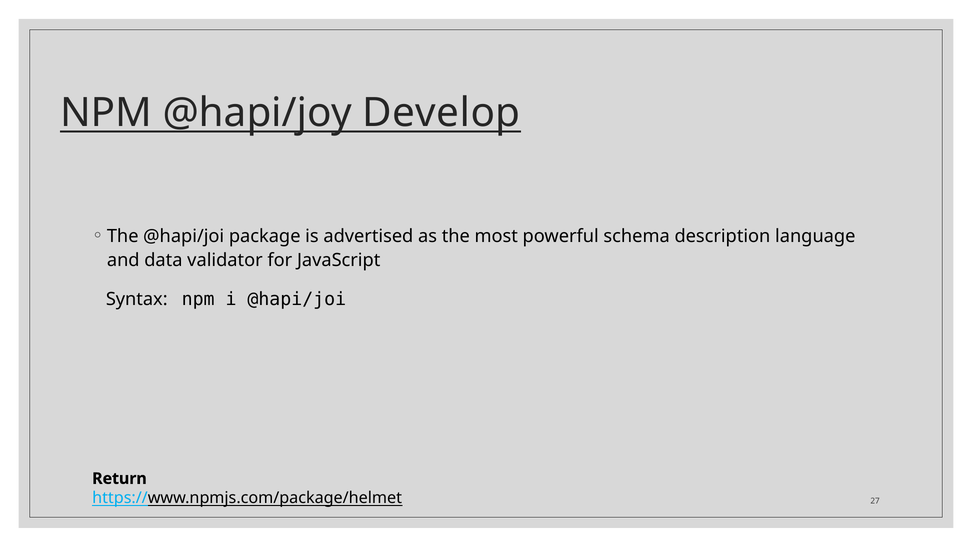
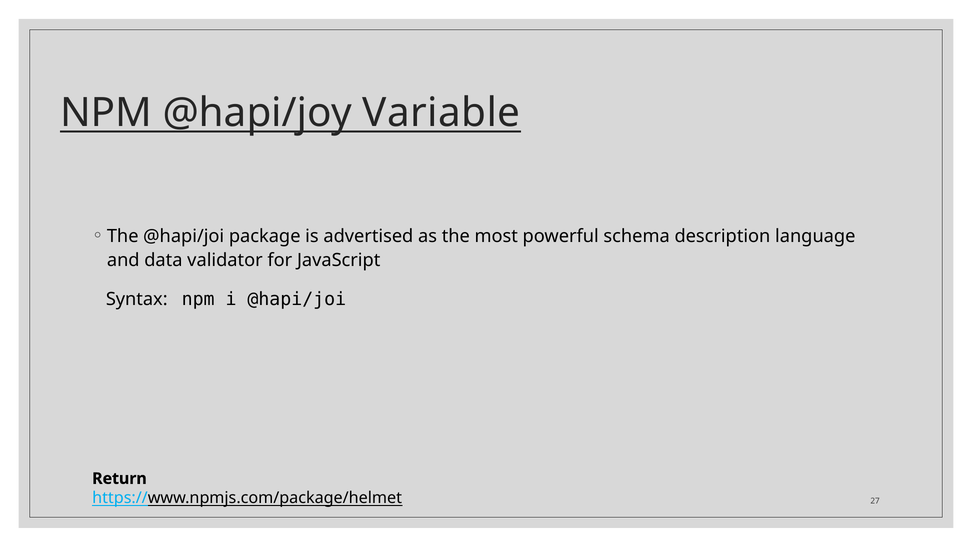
Develop: Develop -> Variable (441, 113)
